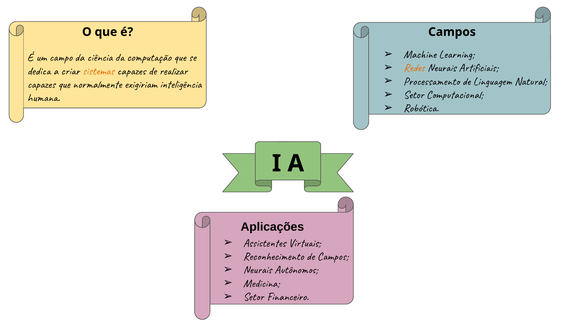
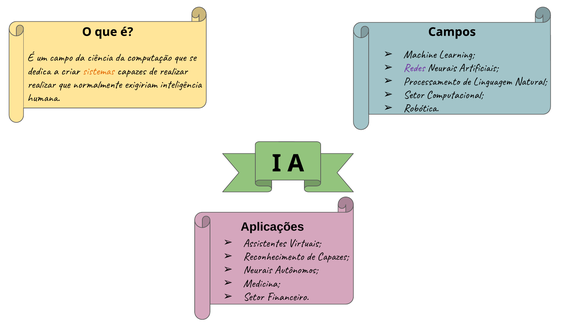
Redes colour: orange -> purple (414, 68)
capazes: capazes -> realizar (41, 84)
de Campos: Campos -> Capazes (333, 257)
